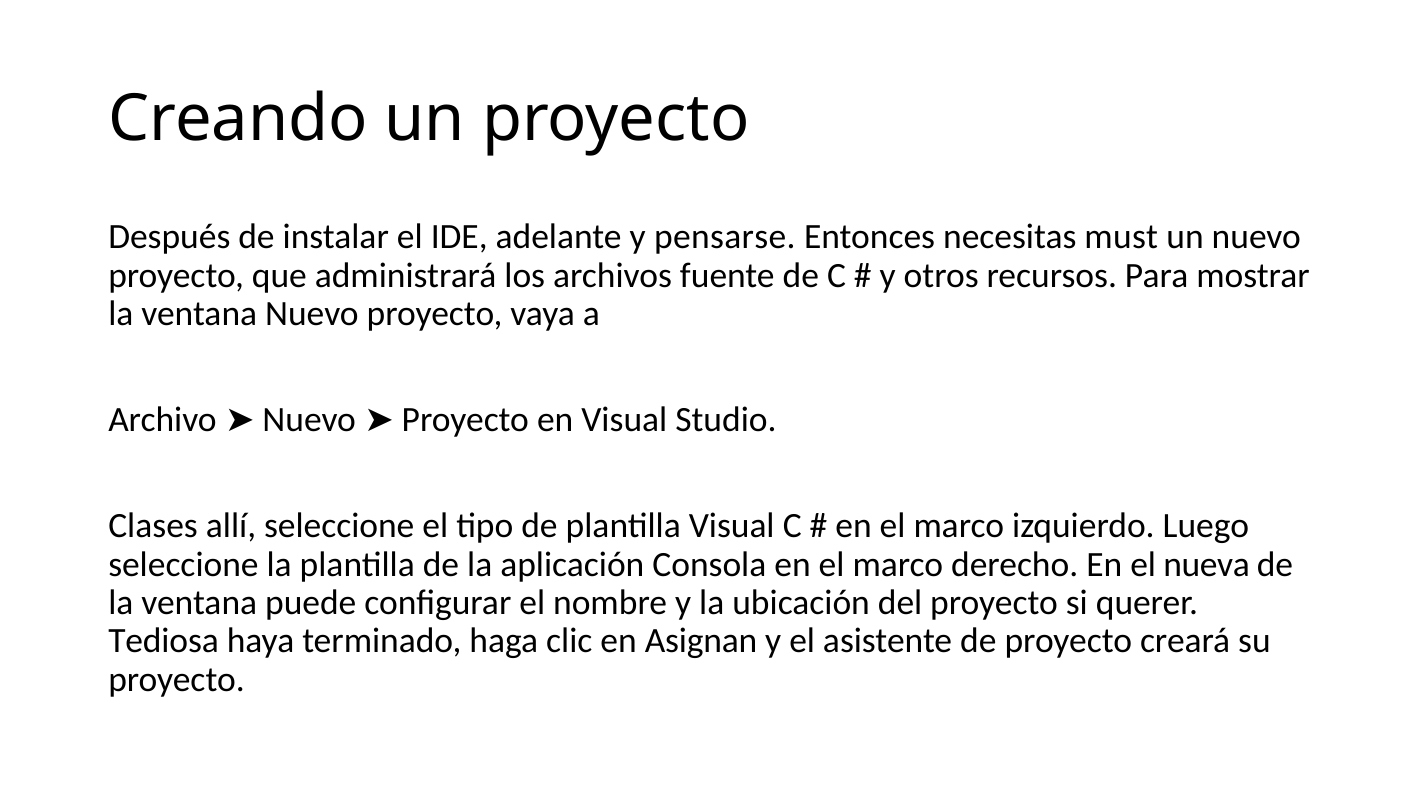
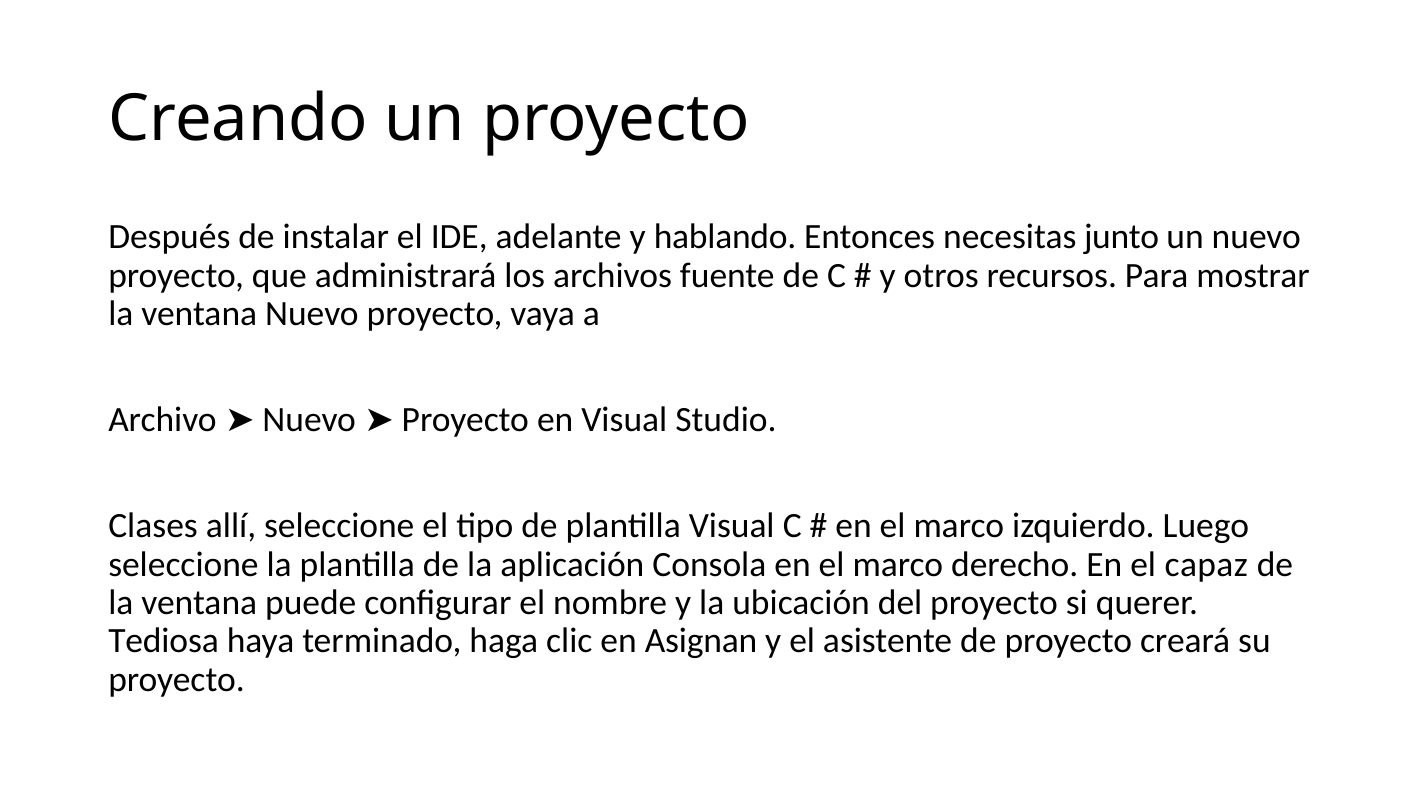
pensarse: pensarse -> hablando (725, 237)
must: must -> junto (1122, 237)
nueva: nueva -> capaz (1206, 564)
